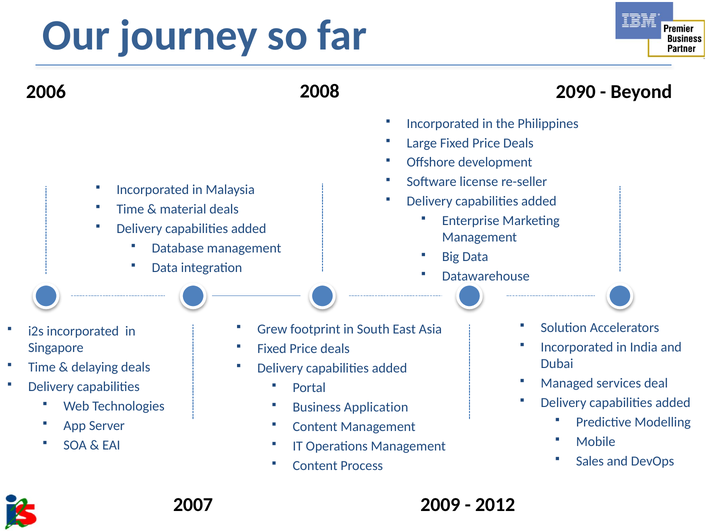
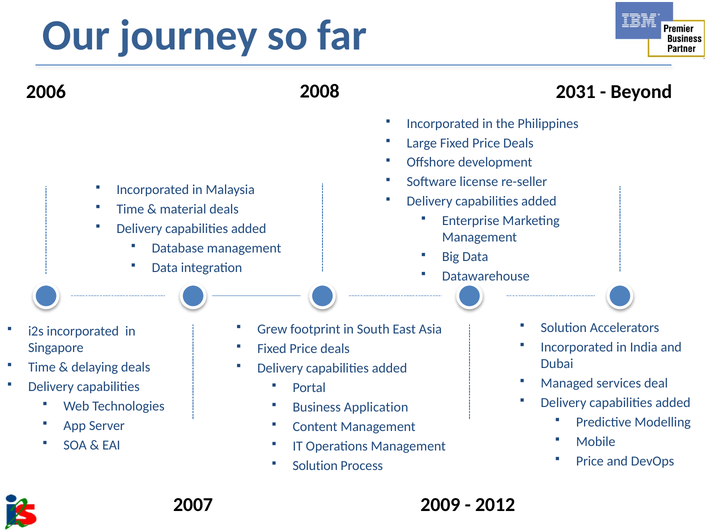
2090: 2090 -> 2031 (576, 92)
Sales: Sales -> Price (590, 460)
Content: Content -> Solution (315, 465)
